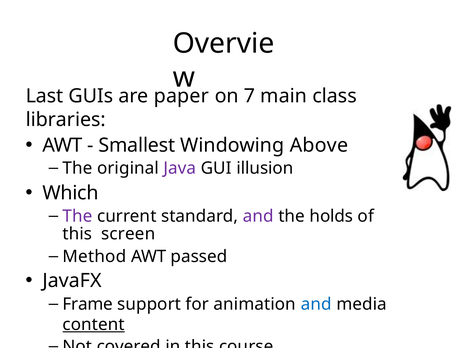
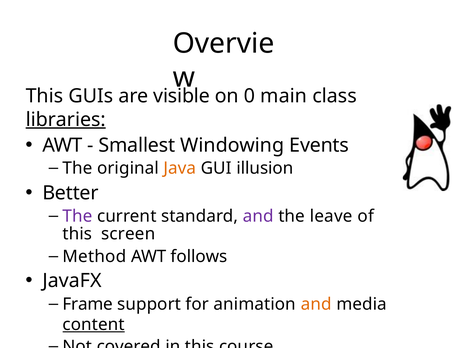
Last: Last -> This (44, 96)
paper: paper -> visible (182, 96)
7: 7 -> 0 (250, 96)
libraries underline: none -> present (66, 120)
Above: Above -> Events (319, 145)
Java colour: purple -> orange (180, 168)
Which: Which -> Better (70, 193)
holds: holds -> leave (331, 216)
passed: passed -> follows (199, 256)
and colour: blue -> orange (316, 304)
